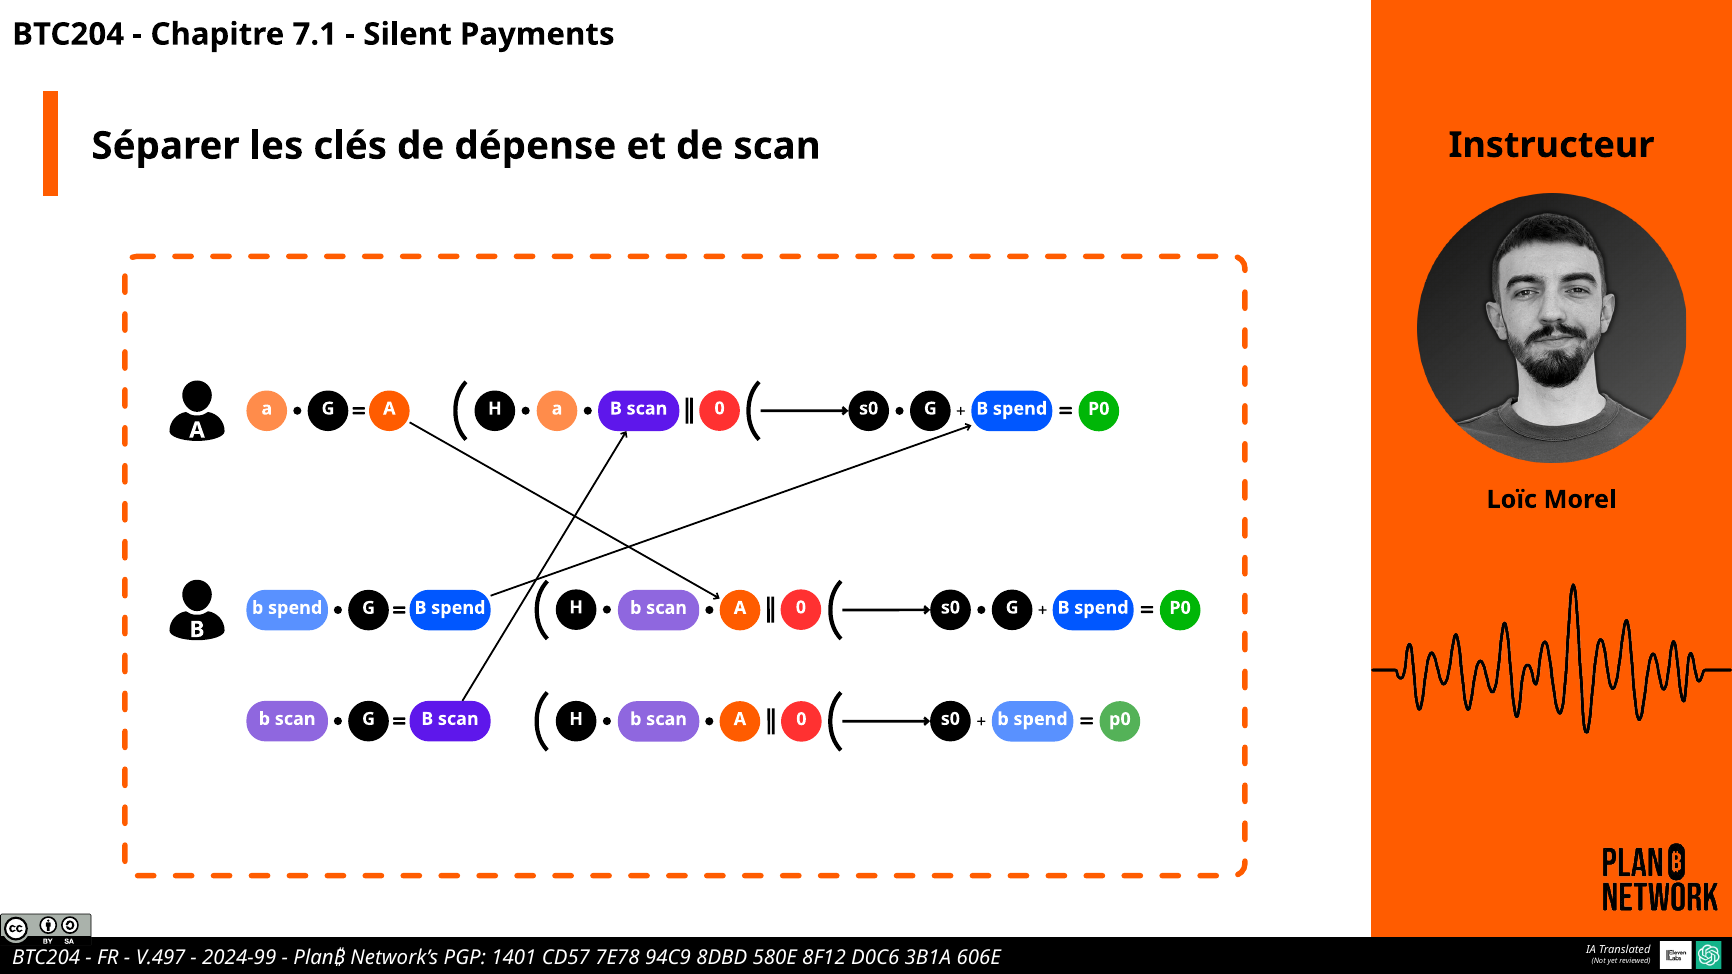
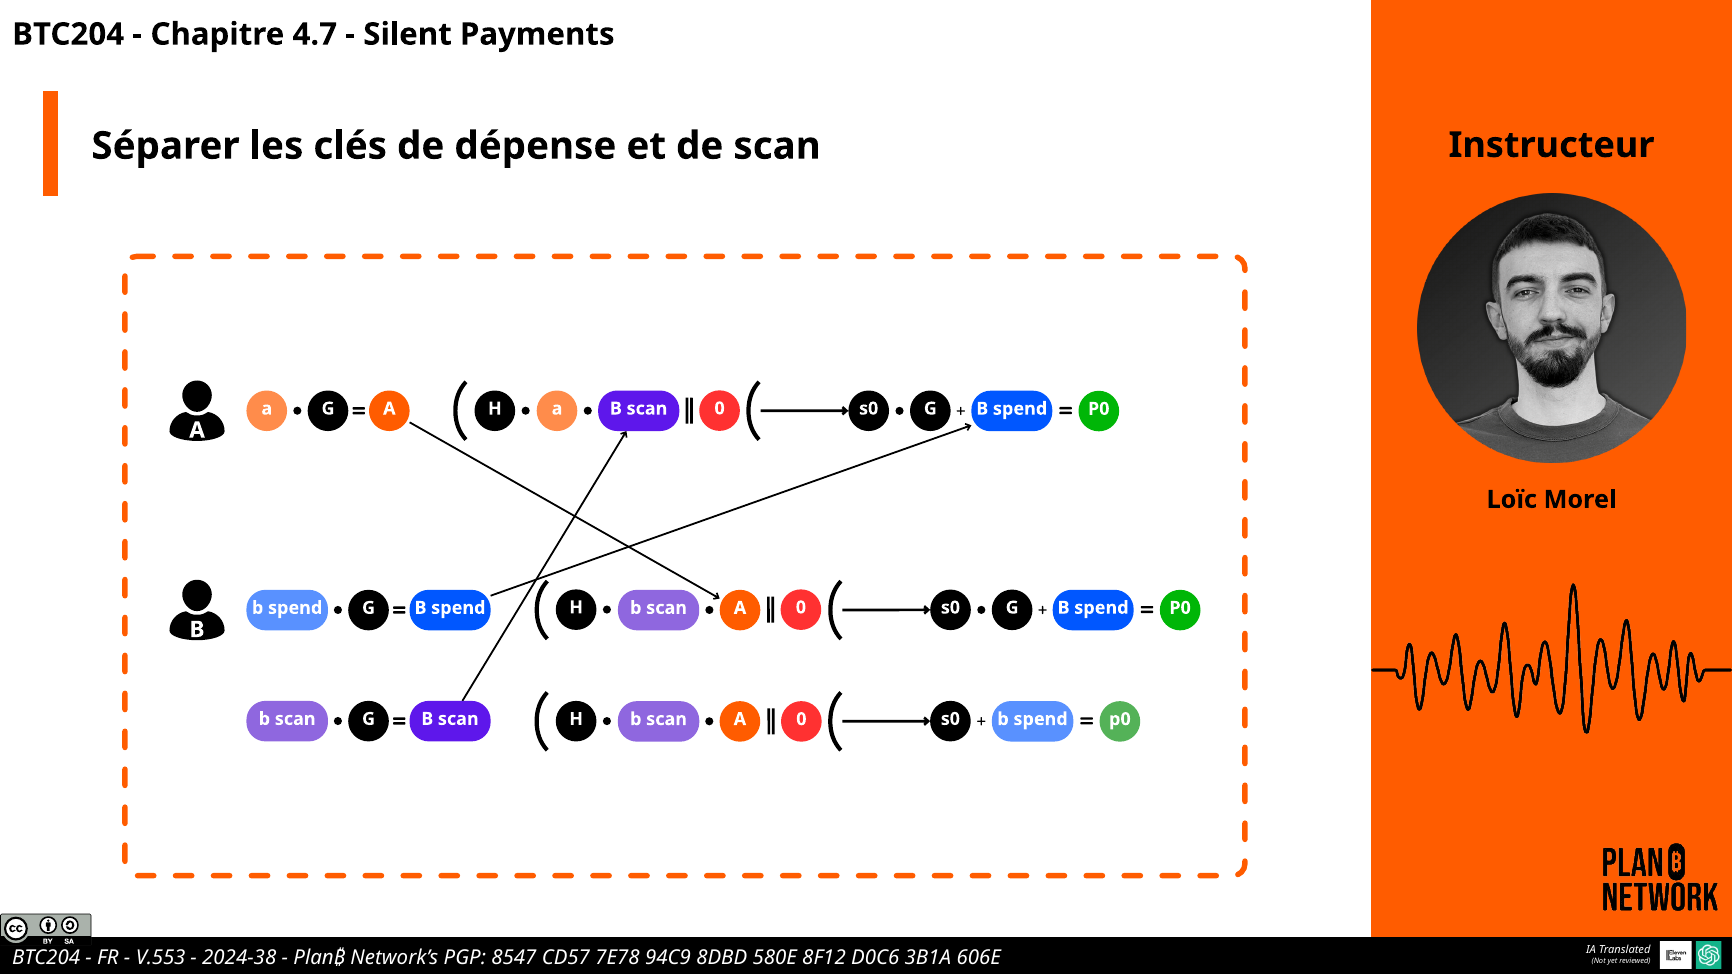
7.1: 7.1 -> 4.7 (315, 34)
V.497: V.497 -> V.553 (161, 958)
2024-99: 2024-99 -> 2024-38 (239, 958)
1401: 1401 -> 8547 (514, 958)
